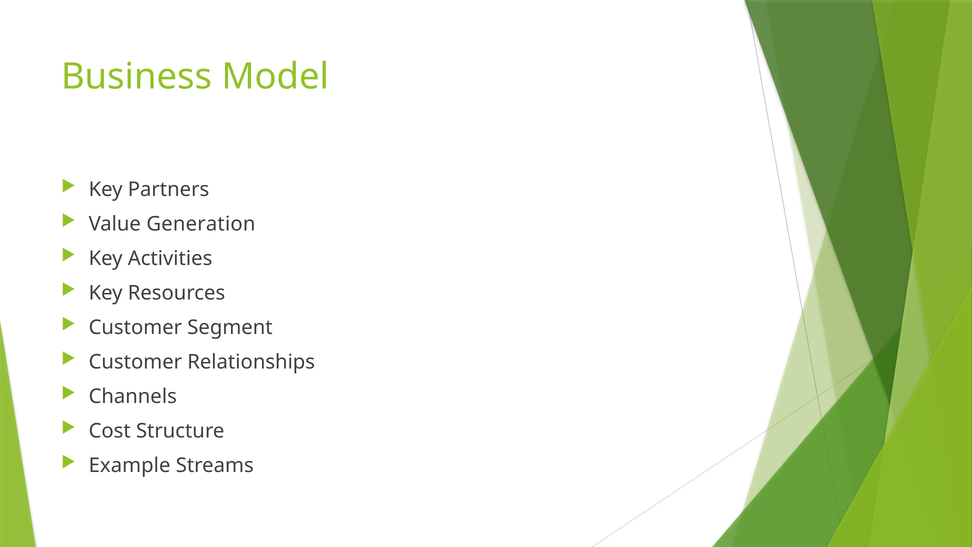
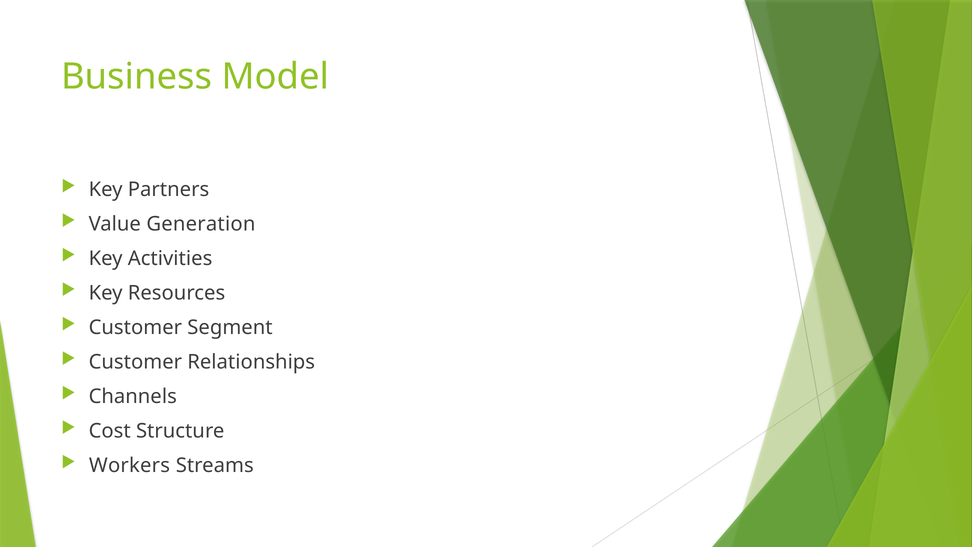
Example: Example -> Workers (129, 465)
